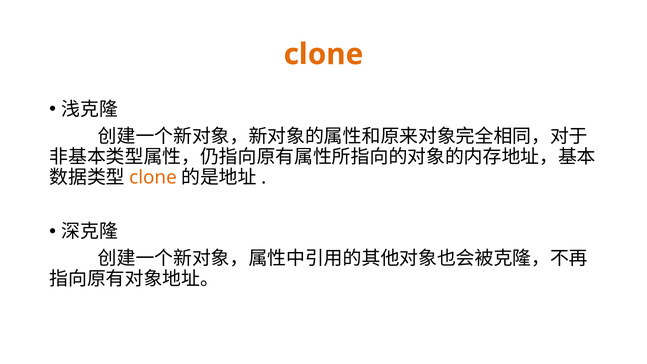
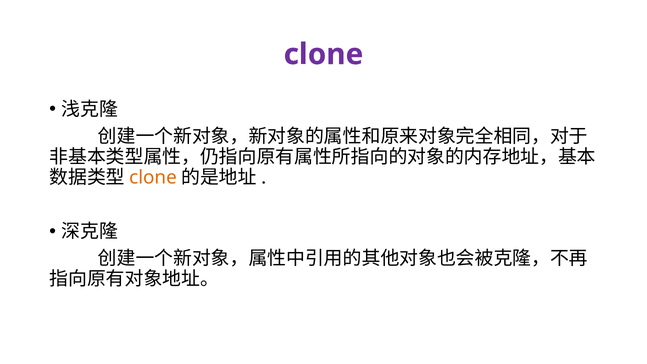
clone colour: orange -> purple (323, 54)
